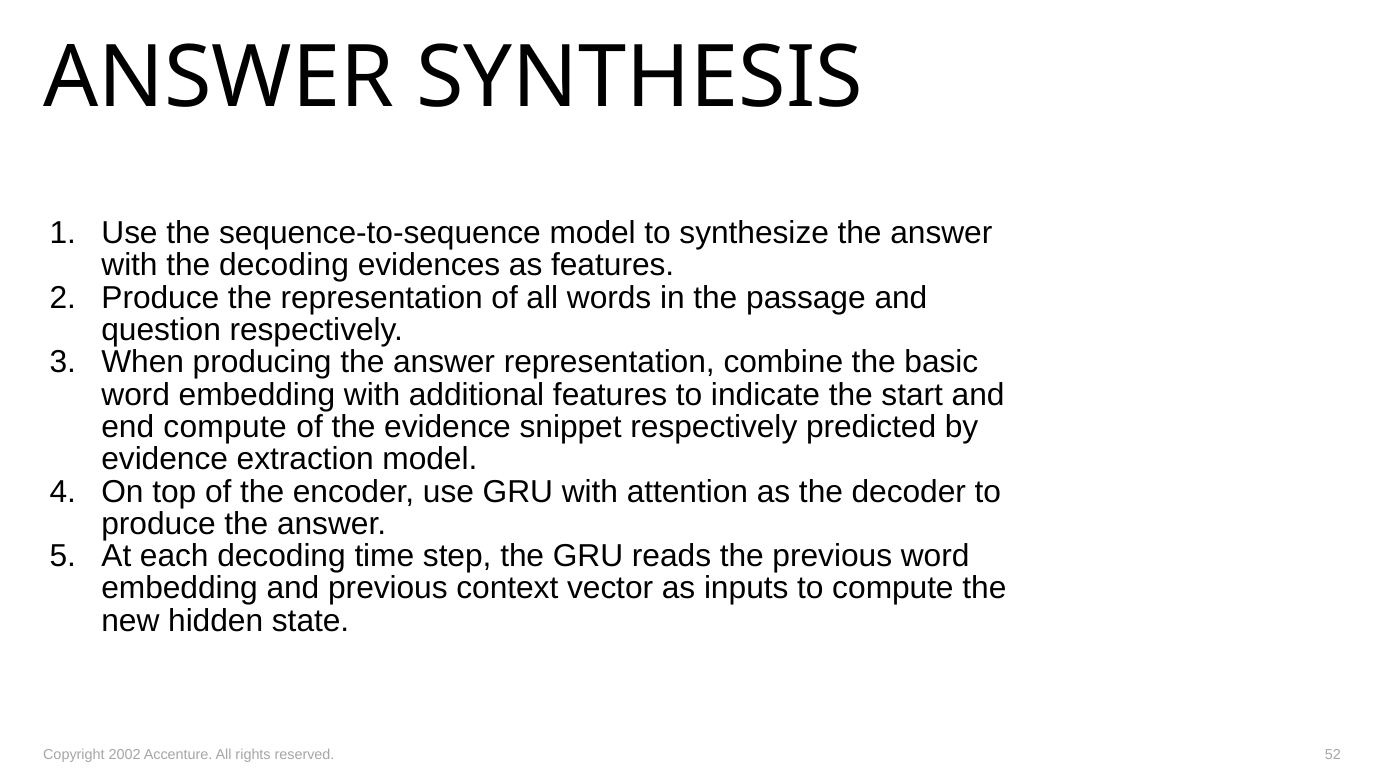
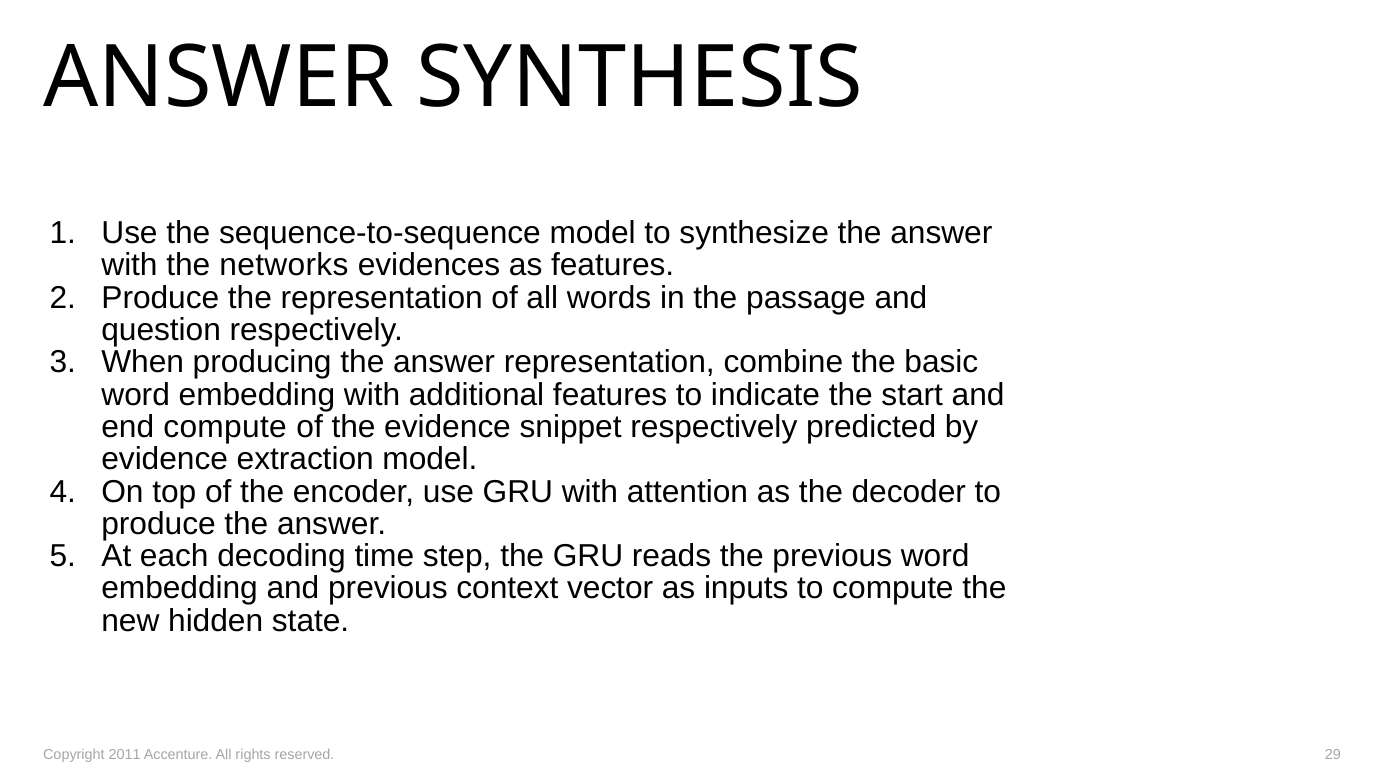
the decoding: decoding -> networks (284, 266)
2002: 2002 -> 2011 (125, 756)
52: 52 -> 29 (1333, 756)
